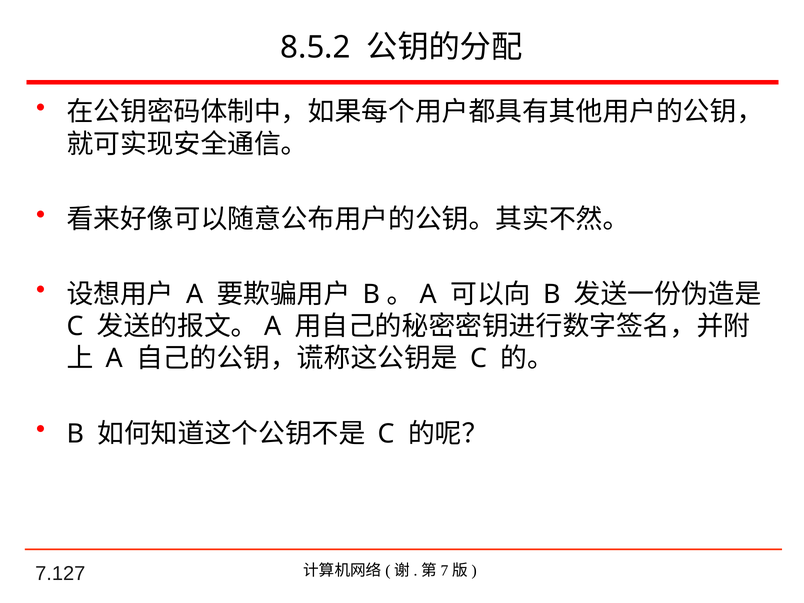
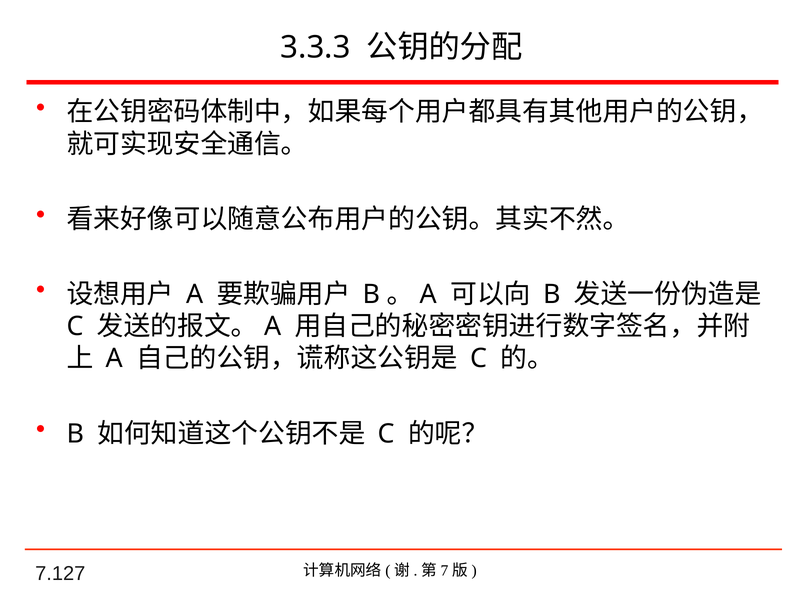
8.5.2: 8.5.2 -> 3.3.3 (316, 48)
